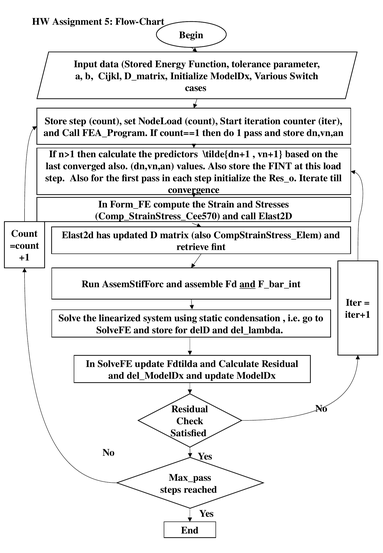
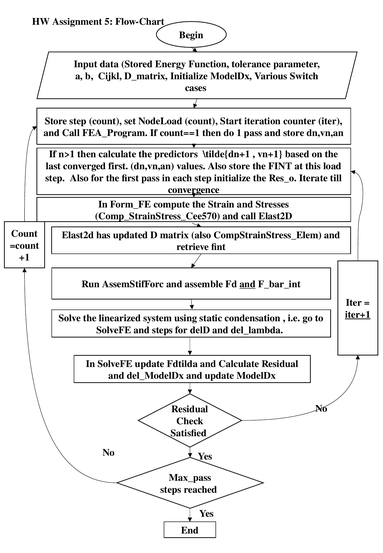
converged also: also -> first (118, 166)
iter+1 underline: none -> present (358, 315)
SolveFE and store: store -> steps (163, 330)
